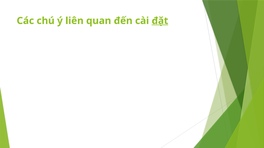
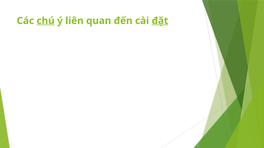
chú underline: none -> present (46, 21)
